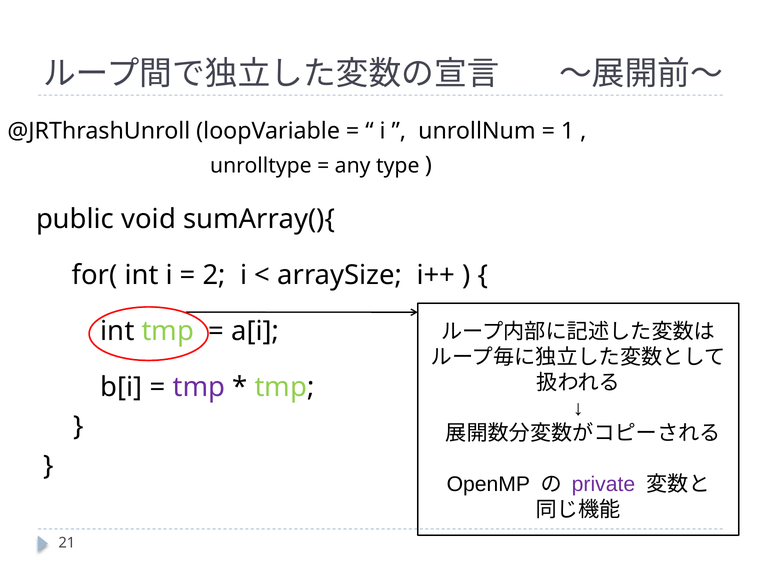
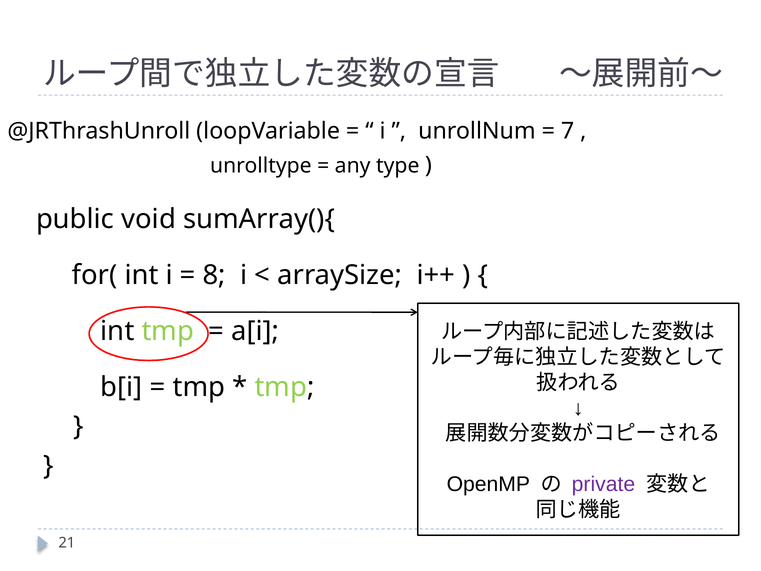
1: 1 -> 7 (568, 131)
2: 2 -> 8 (214, 275)
tmp colour: purple -> black (199, 387)
